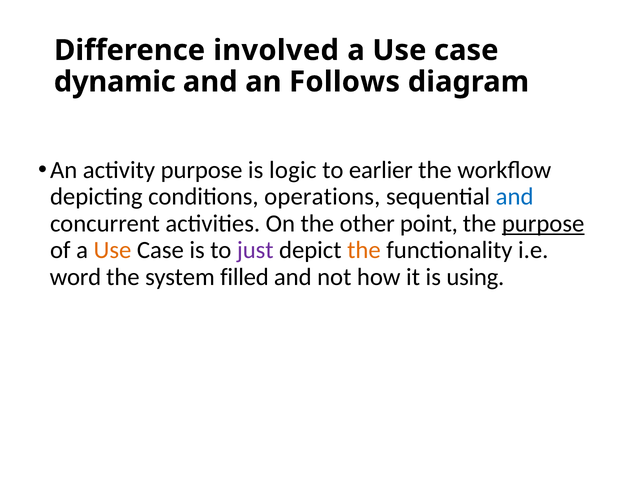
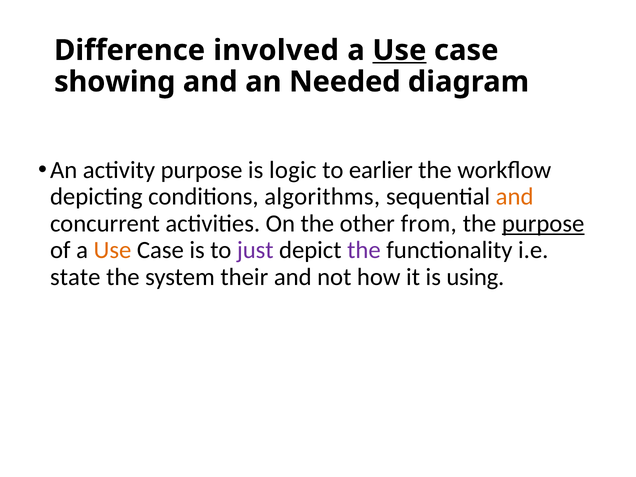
Use underline: none -> present (399, 50)
dynamic: dynamic -> showing (115, 82)
Follows: Follows -> Needed (345, 82)
operations: operations -> algorithms (322, 197)
and colour: blue -> orange (515, 197)
point: point -> from (429, 224)
the colour: orange -> purple (364, 250)
word: word -> state (75, 277)
filled: filled -> their (244, 277)
